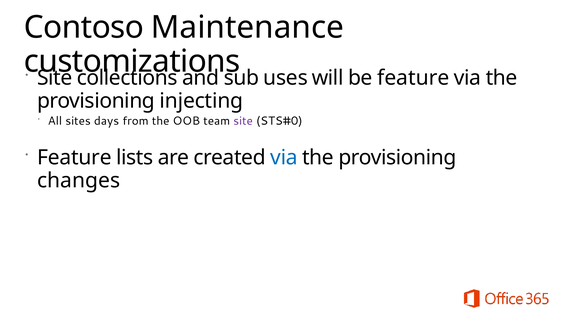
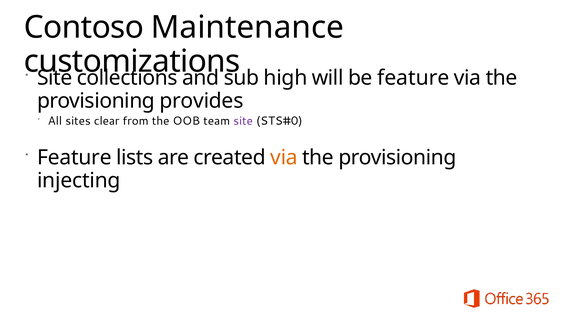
uses: uses -> high (286, 78)
injecting: injecting -> provides (201, 101)
days: days -> clear (107, 121)
via colour: blue -> orange (284, 158)
changes: changes -> injecting (79, 181)
